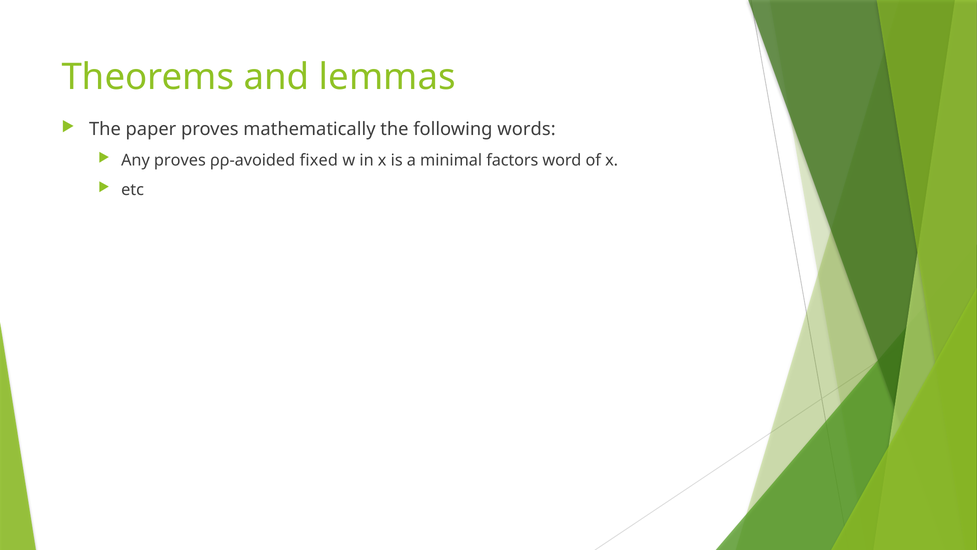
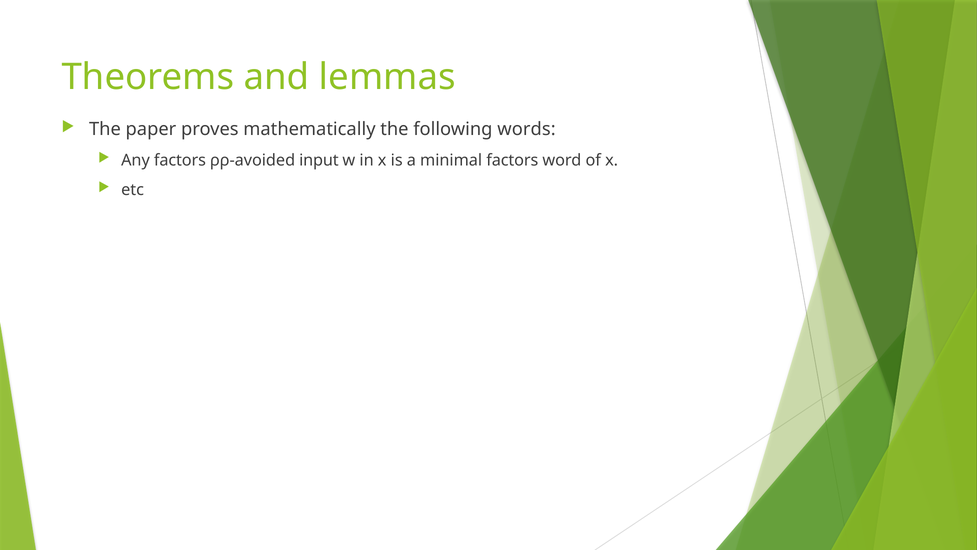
Any proves: proves -> factors (180, 160)
fixed: fixed -> input (319, 160)
